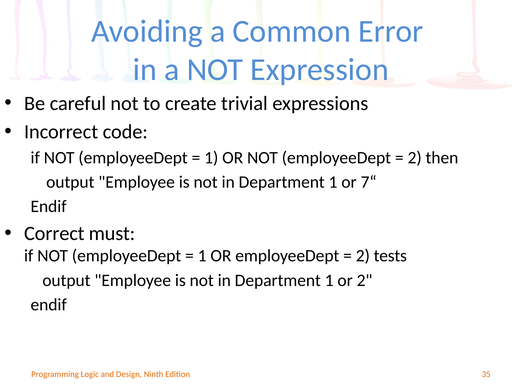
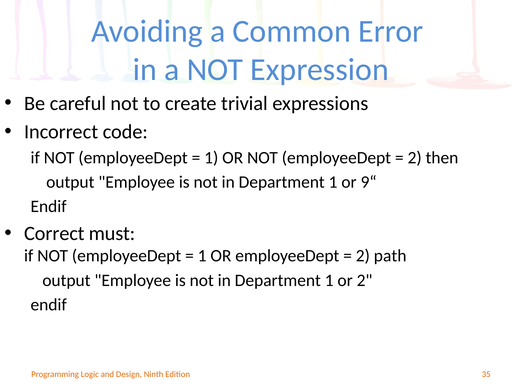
7“: 7“ -> 9“ (369, 182)
tests: tests -> path (390, 256)
